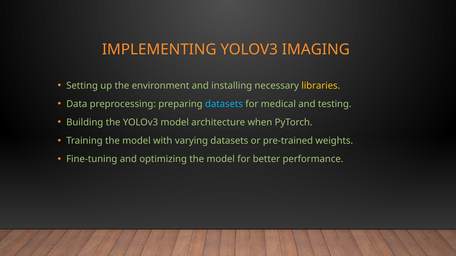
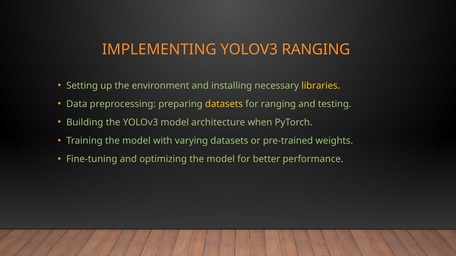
YOLOV3 IMAGING: IMAGING -> RANGING (316, 50)
datasets colour: light blue -> yellow (224, 104)
for medical: medical -> ranging (278, 104)
